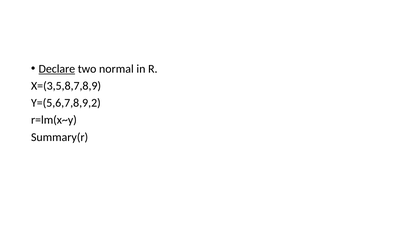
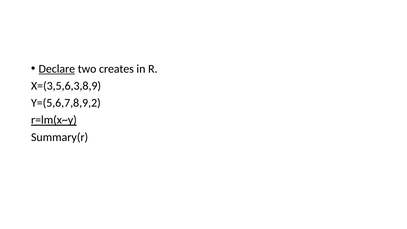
normal: normal -> creates (116, 69)
X=(3,5,8,7,8,9: X=(3,5,8,7,8,9 -> X=(3,5,6,3,8,9 (66, 86)
r=lm(x~y underline: none -> present (54, 120)
